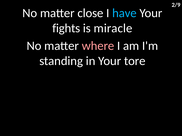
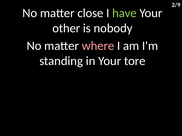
have colour: light blue -> light green (124, 13)
fights: fights -> other (66, 28)
miracle: miracle -> nobody (113, 28)
